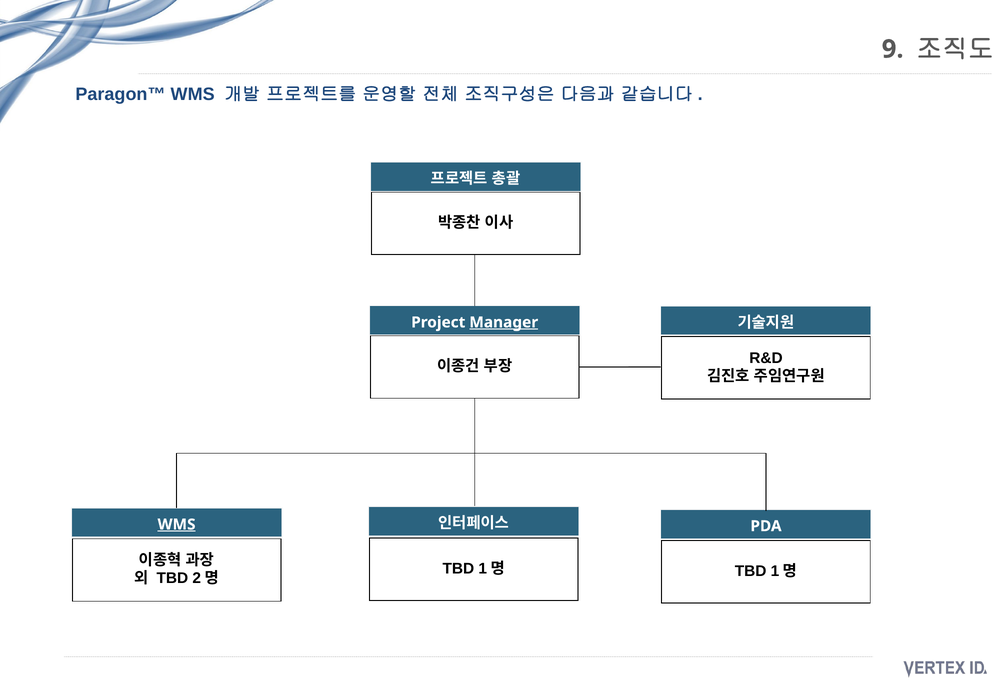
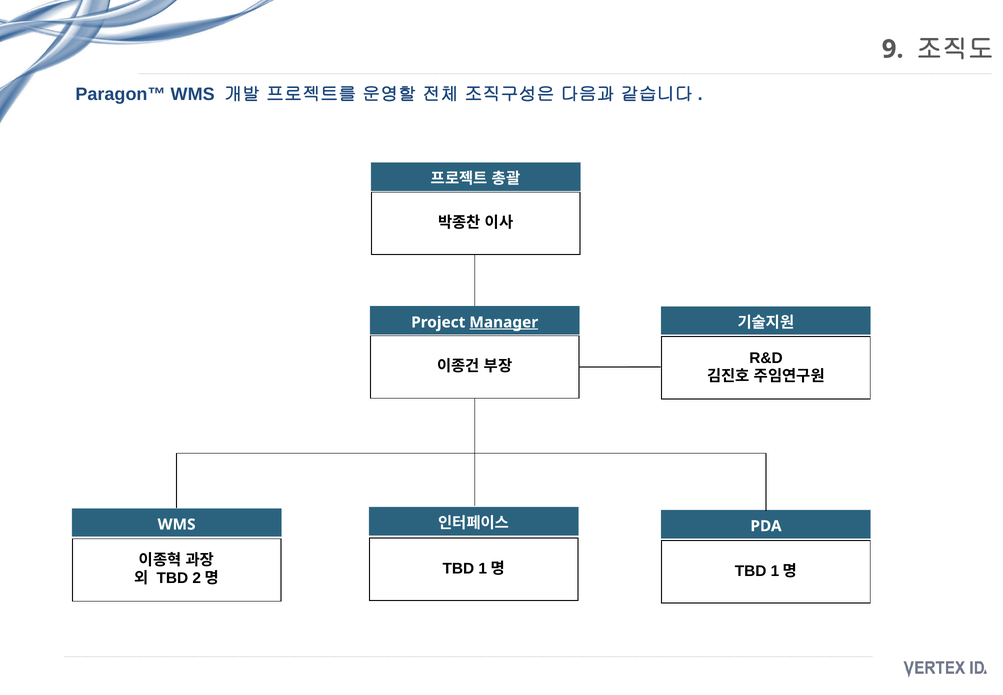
WMS underline: present -> none (177, 524)
